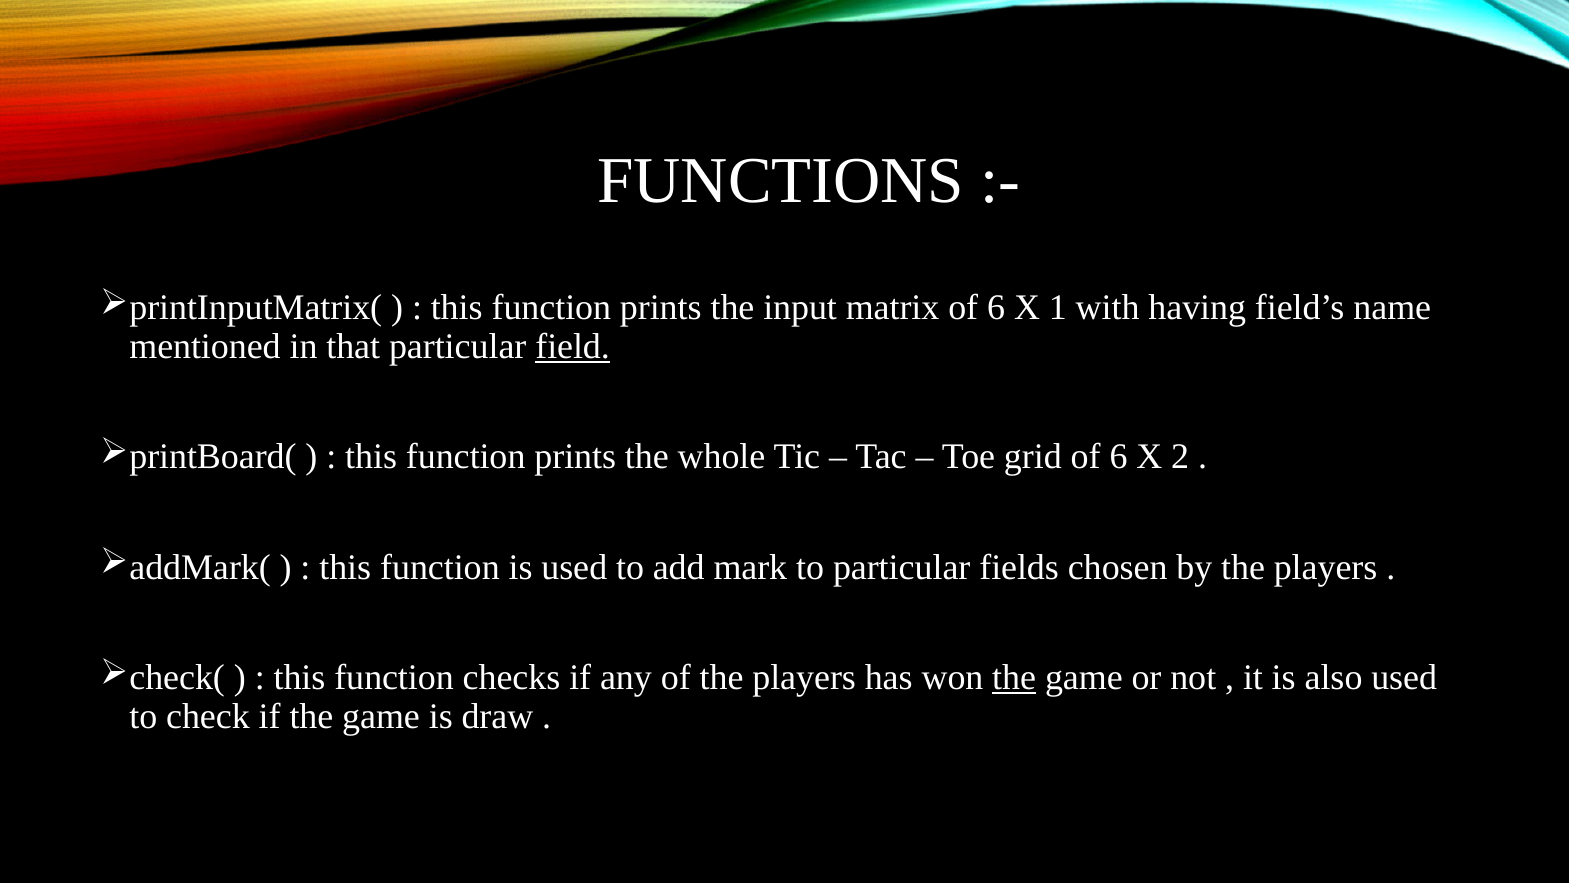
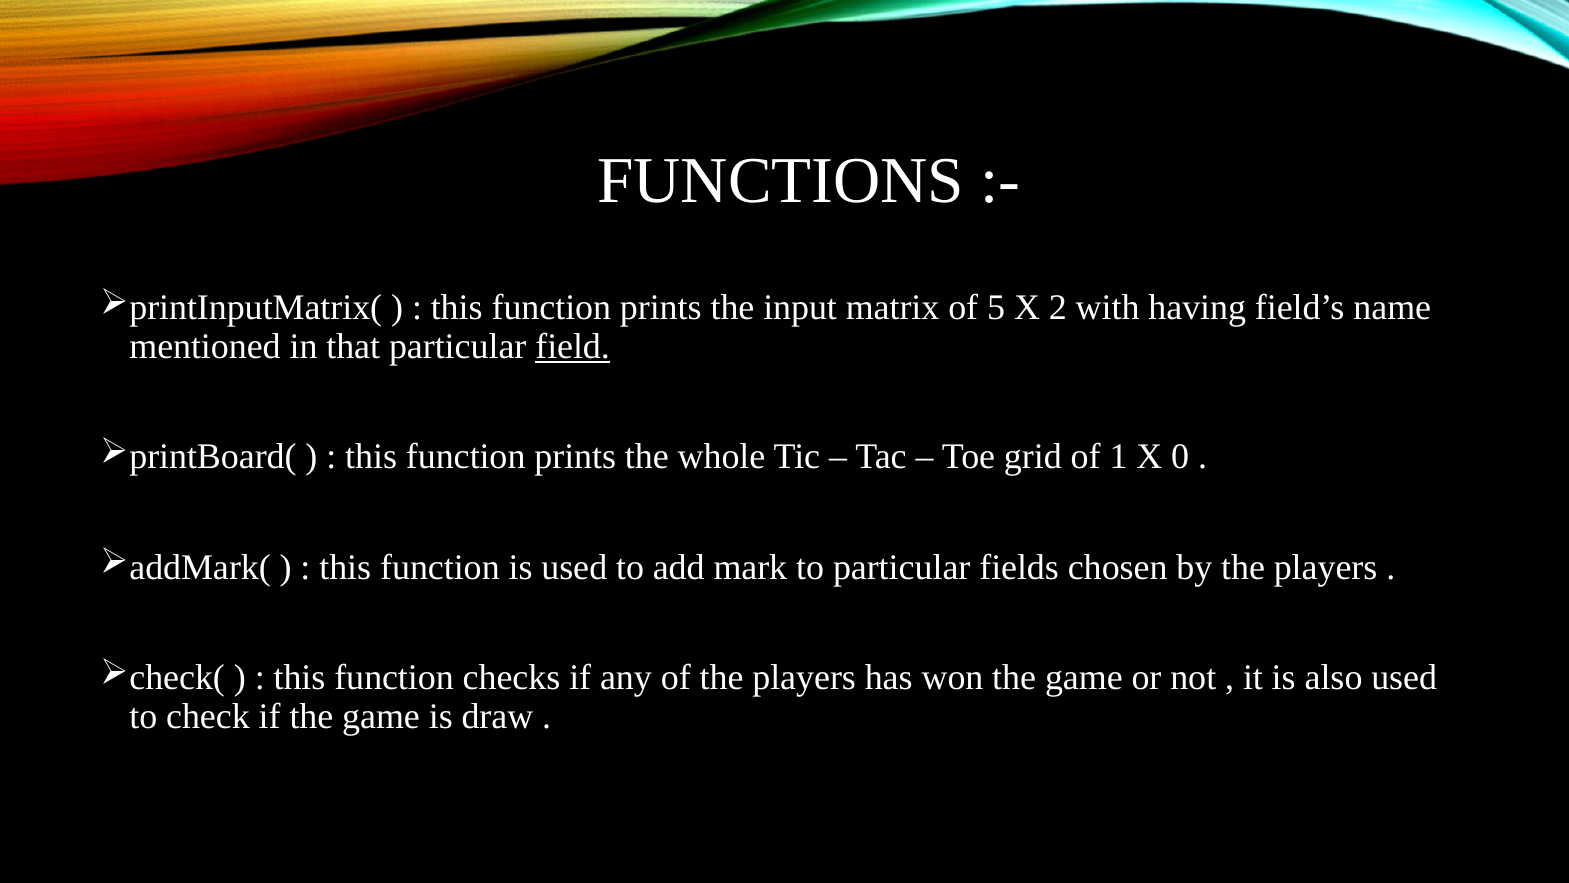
matrix of 6: 6 -> 5 (996, 307)
1: 1 -> 2 (1058, 307)
grid of 6: 6 -> 1 (1119, 457)
2: 2 -> 0 (1180, 457)
the underline: present -> none (1014, 677)
